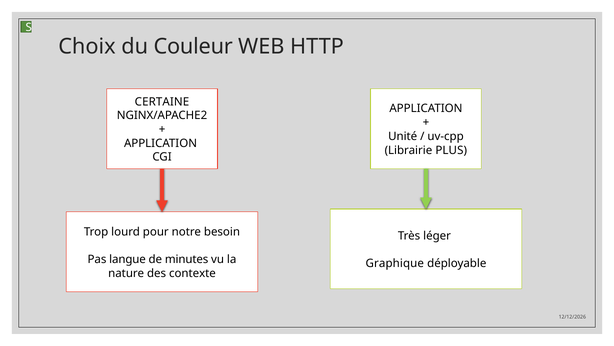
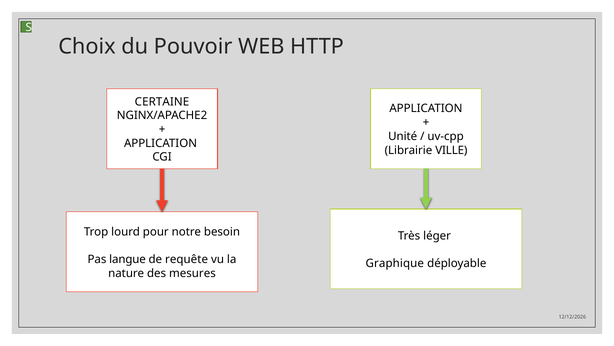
Couleur: Couleur -> Pouvoir (193, 46)
PLUS: PLUS -> VILLE (451, 150)
minutes: minutes -> requête (187, 259)
contexte: contexte -> mesures (192, 273)
